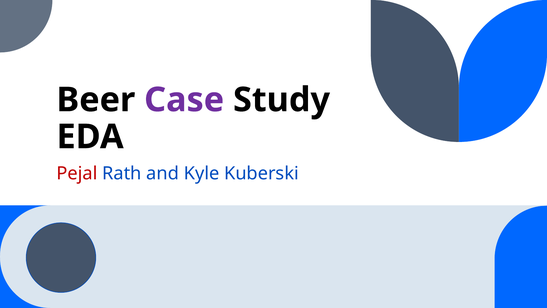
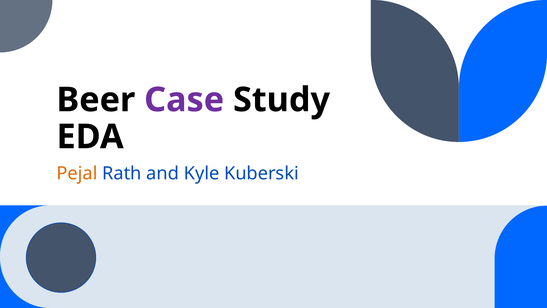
Pejal colour: red -> orange (77, 173)
